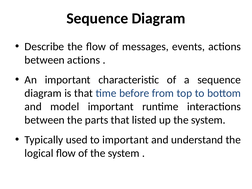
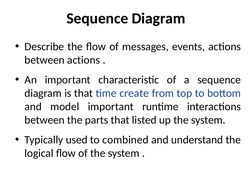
before: before -> create (134, 93)
to important: important -> combined (125, 140)
